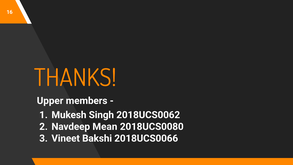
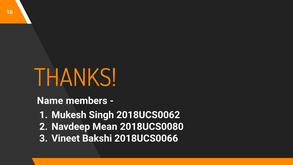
Upper: Upper -> Name (50, 101)
